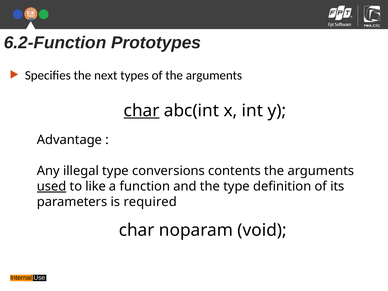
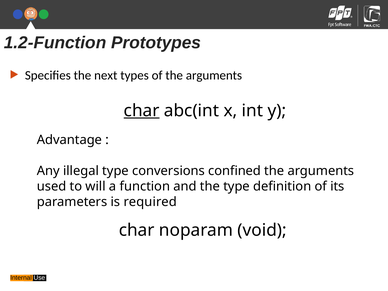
6.2-Function: 6.2-Function -> 1.2-Function (55, 43)
contents: contents -> confined (235, 171)
used underline: present -> none (52, 186)
like: like -> will (96, 186)
